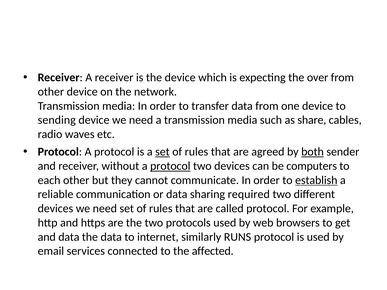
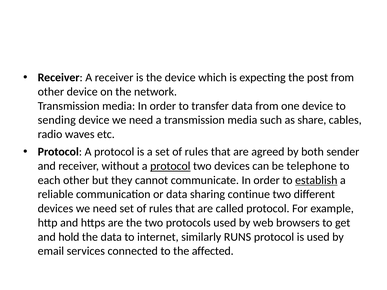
over: over -> post (318, 78)
set underline: present -> none (162, 152)
both underline: present -> none (313, 152)
computers: computers -> telephone (312, 166)
required: required -> continue (249, 195)
and data: data -> hold (69, 237)
